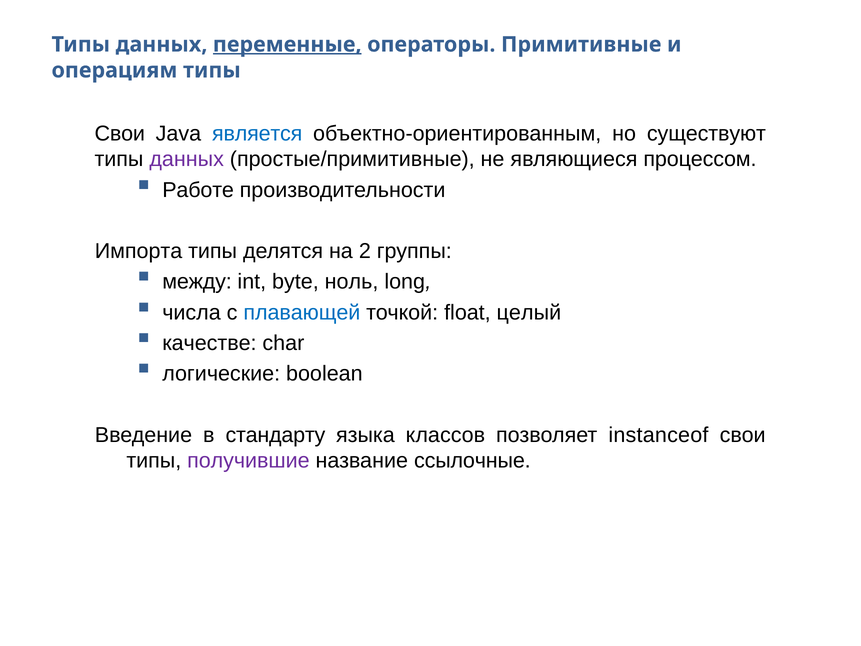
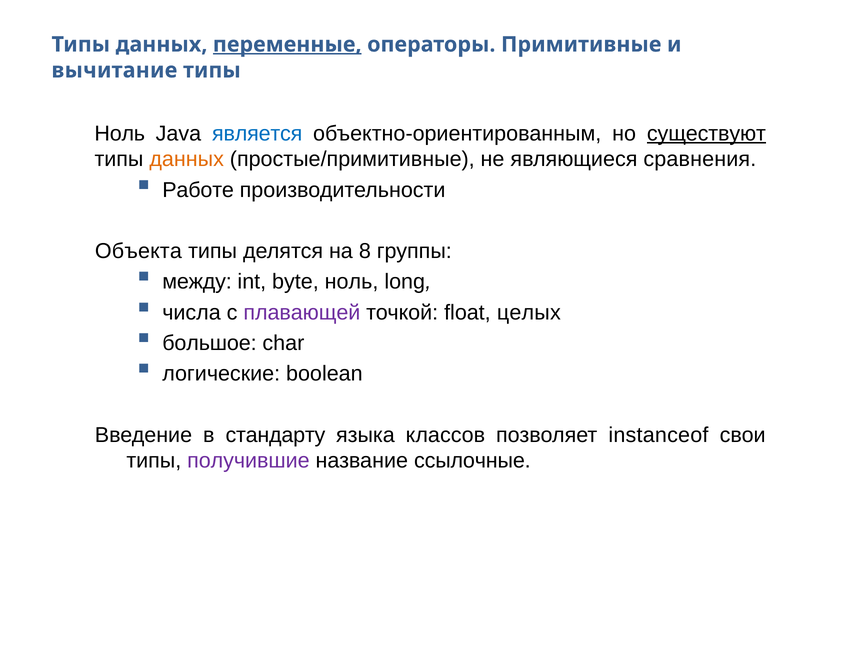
операциям: операциям -> вычитание (114, 70)
Свои: Свои -> Ноль (120, 133)
существуют underline: none -> present (706, 133)
данных colour: purple -> orange (187, 159)
процессом: процессом -> сравнения (700, 159)
Импорта: Импорта -> Объекта (138, 251)
2: 2 -> 8 (365, 251)
плавающей colour: blue -> purple (302, 312)
целый: целый -> целых (529, 312)
качестве: качестве -> большое (209, 343)
